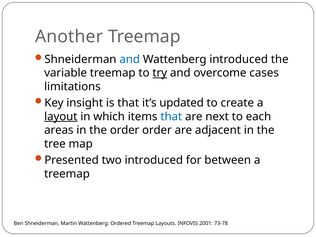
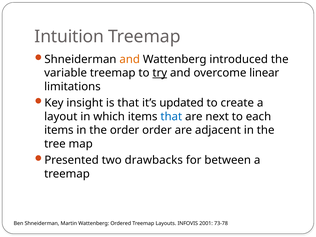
Another: Another -> Intuition (69, 37)
and colour: blue -> orange (130, 59)
cases: cases -> linear (264, 73)
layout underline: present -> none (61, 117)
areas: areas -> items (59, 130)
two introduced: introduced -> drawbacks (154, 160)
